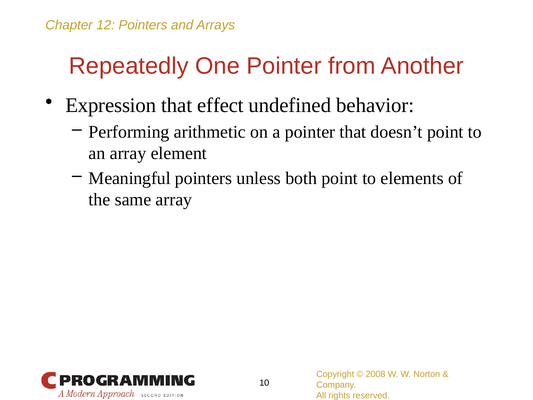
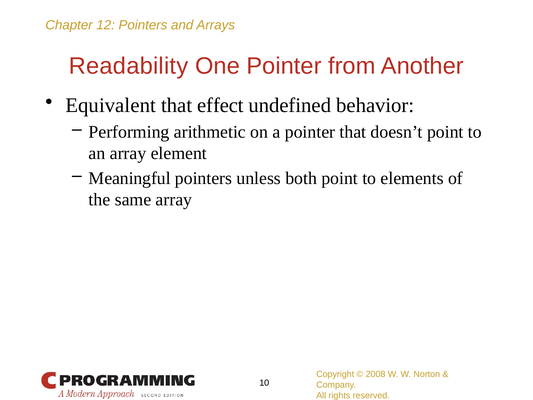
Repeatedly: Repeatedly -> Readability (129, 66)
Expression: Expression -> Equivalent (111, 105)
